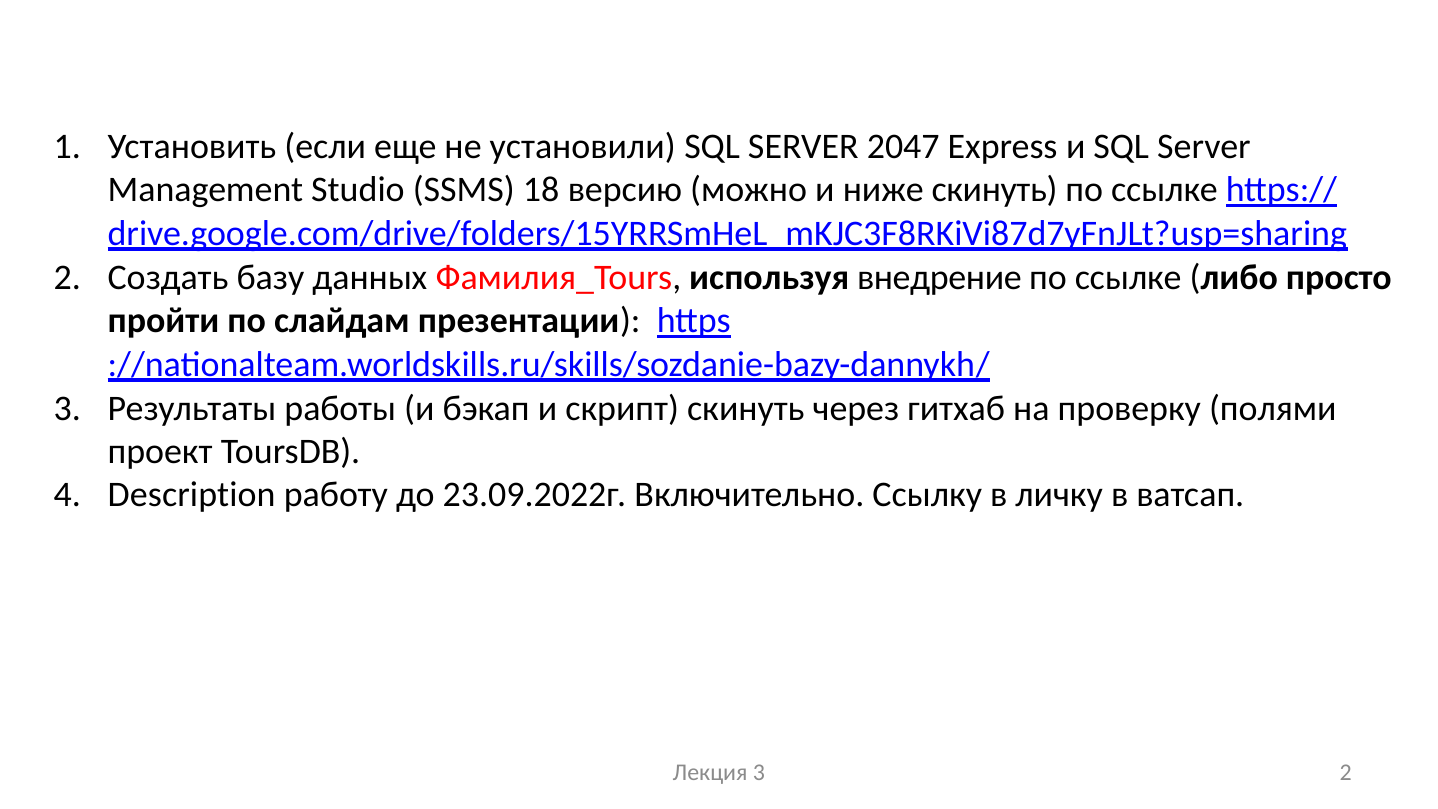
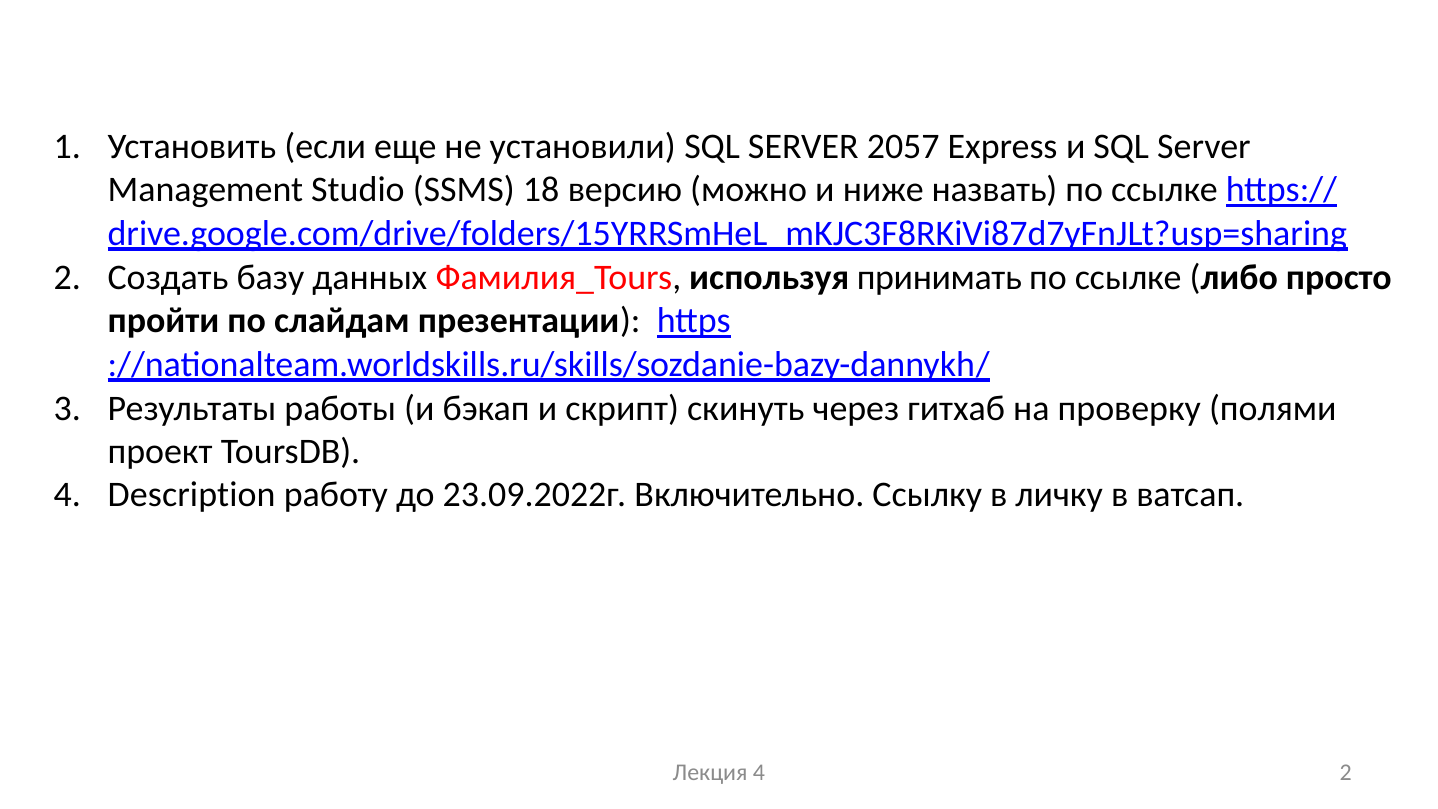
2047: 2047 -> 2057 (903, 147)
ниже скинуть: скинуть -> назвать (994, 190)
внедрение: внедрение -> принимать (939, 277)
Лекция 3: 3 -> 4 (759, 773)
